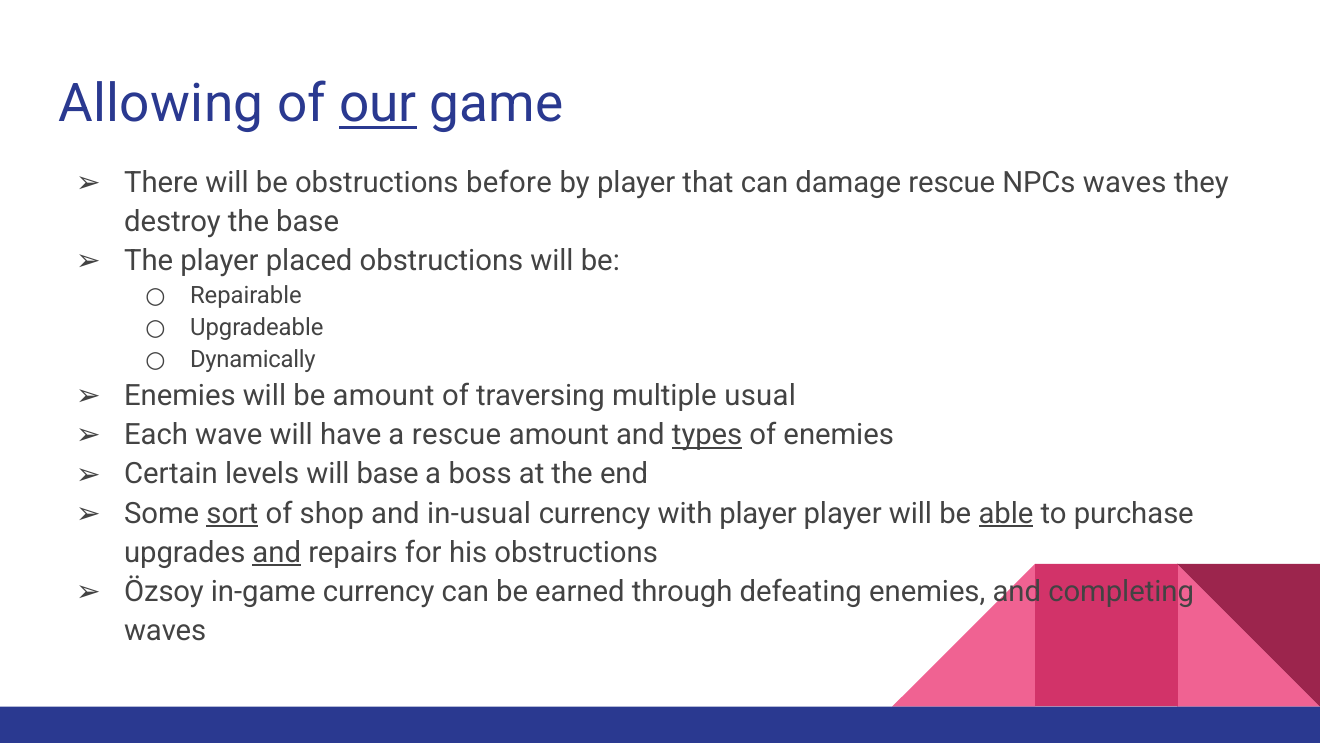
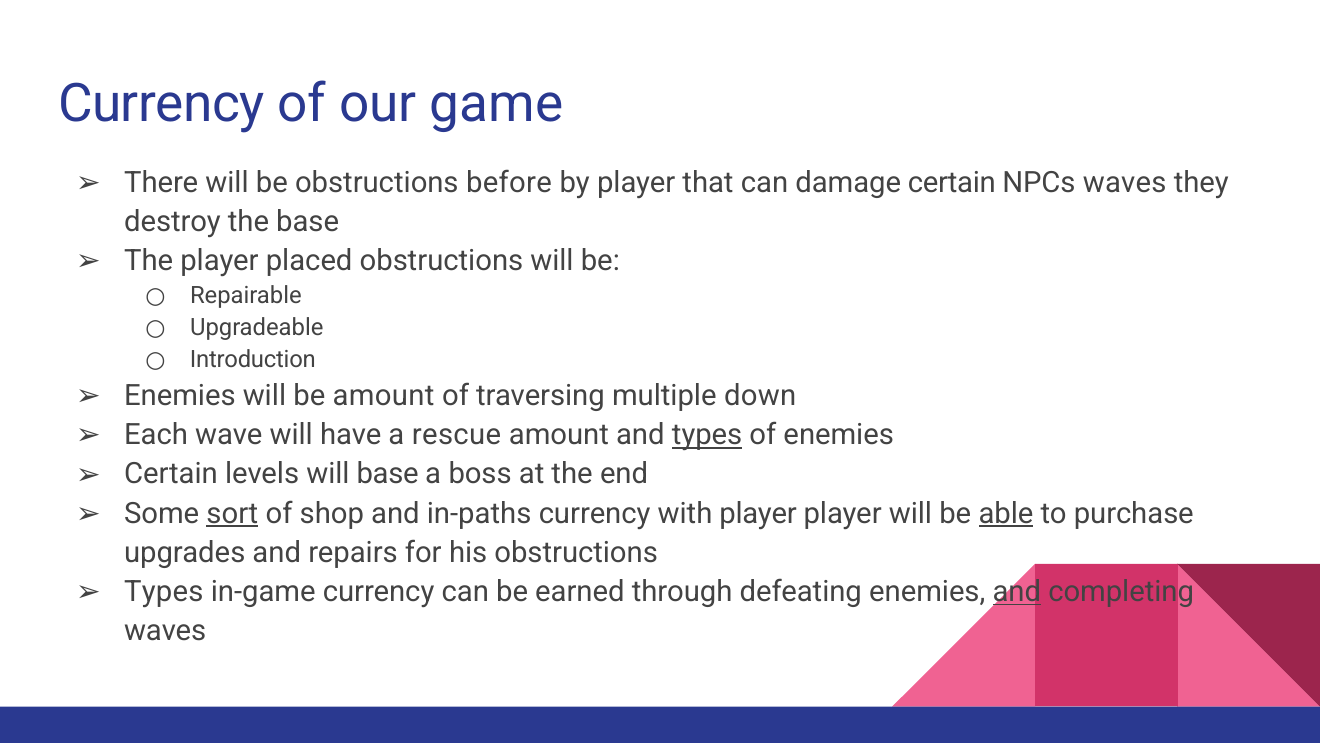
Allowing: Allowing -> Currency (161, 104)
our underline: present -> none (378, 104)
damage rescue: rescue -> certain (952, 183)
Dynamically: Dynamically -> Introduction (253, 359)
usual: usual -> down (760, 396)
in-usual: in-usual -> in-paths (479, 513)
and underline: present -> none (277, 552)
Özsoy: Özsoy -> Types (164, 592)
and underline: none -> present (1017, 592)
